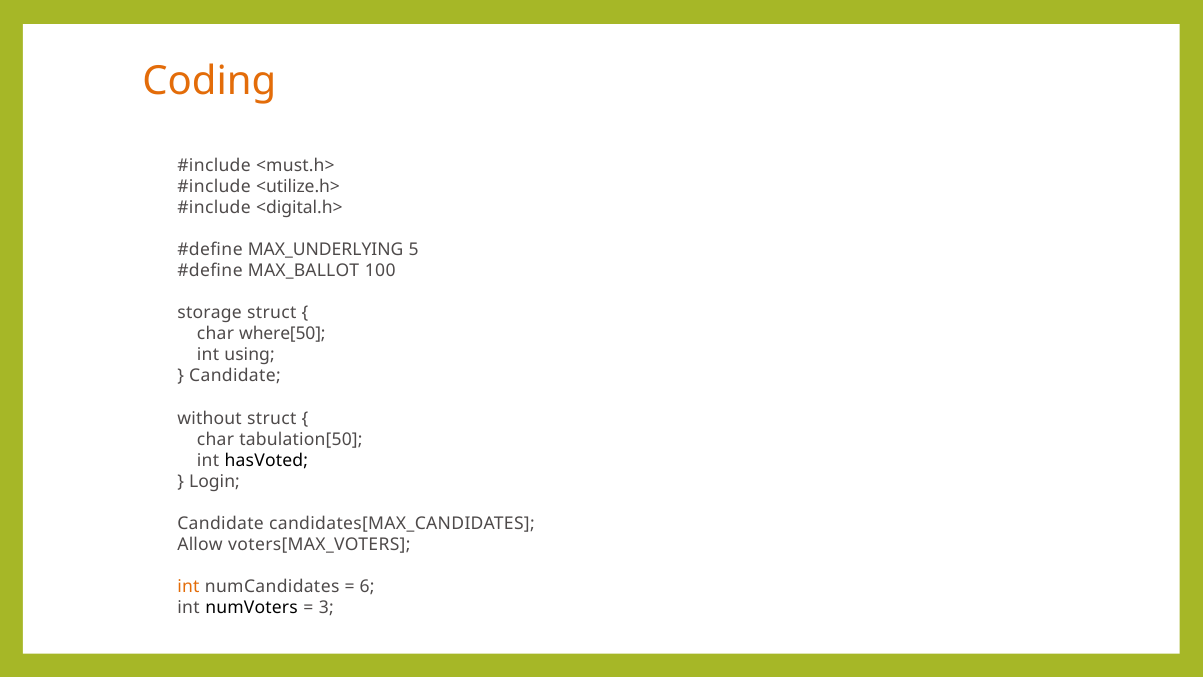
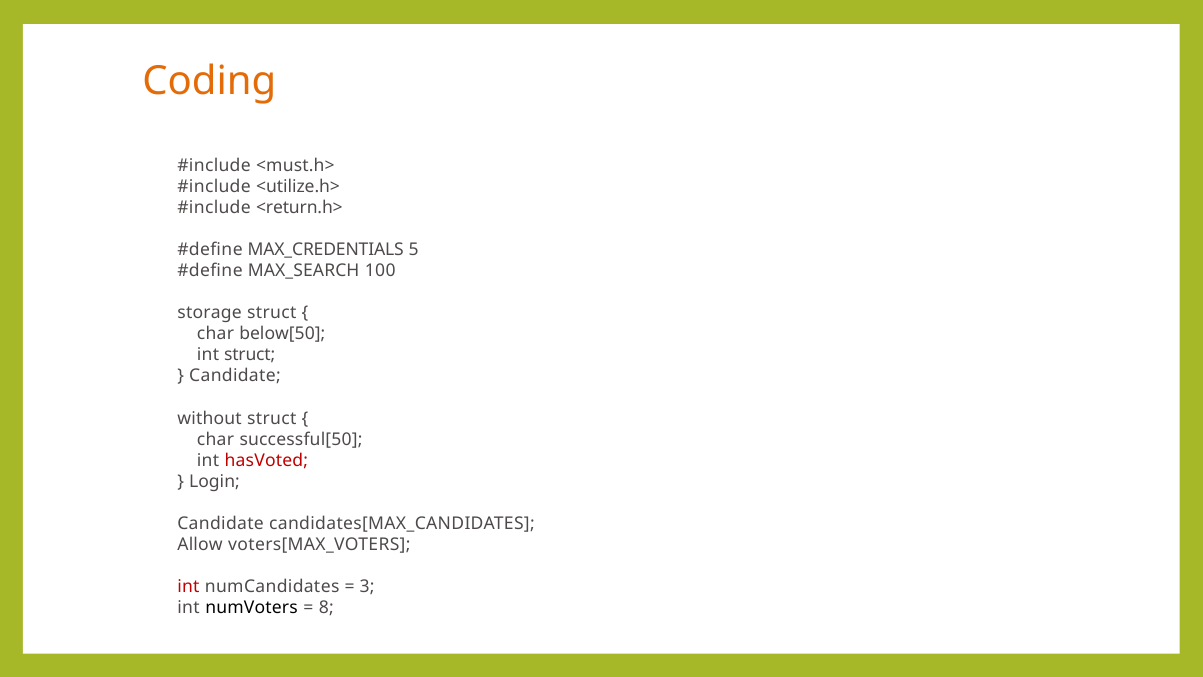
<digital.h>: <digital.h> -> <return.h> (299, 207)
MAX_UNDERLYING: MAX_UNDERLYING -> MAX_CREDENTIALS (326, 250)
MAX_BALLOT: MAX_BALLOT -> MAX_SEARCH (304, 271)
where[50: where[50 -> below[50 (282, 334)
int using: using -> struct (250, 355)
tabulation[50: tabulation[50 -> successful[50 (301, 439)
hasVoted colour: black -> red (266, 460)
int colour: orange -> red (188, 587)
6: 6 -> 3 (367, 587)
3: 3 -> 8 (326, 608)
